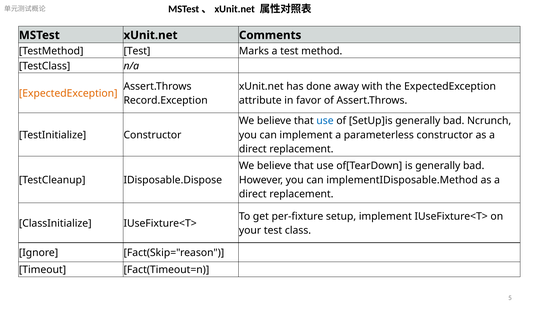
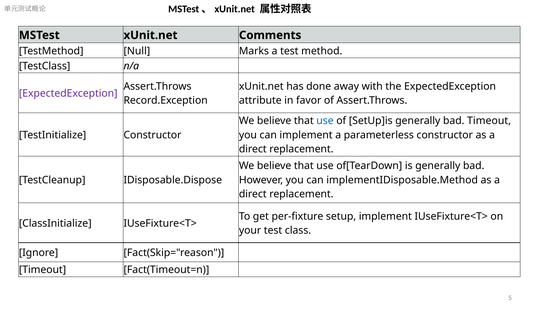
TestMethod Test: Test -> Null (137, 51)
ExpectedException colour: orange -> purple (68, 93)
bad Ncrunch: Ncrunch -> Timeout (489, 121)
